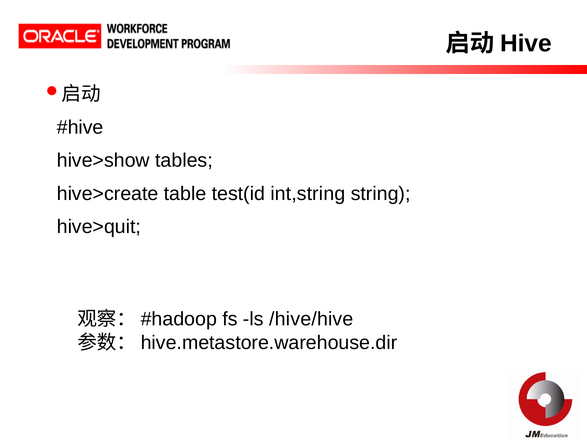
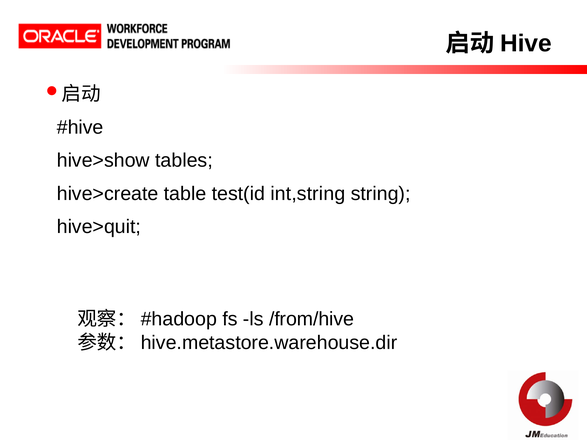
/hive/hive: /hive/hive -> /from/hive (311, 319)
